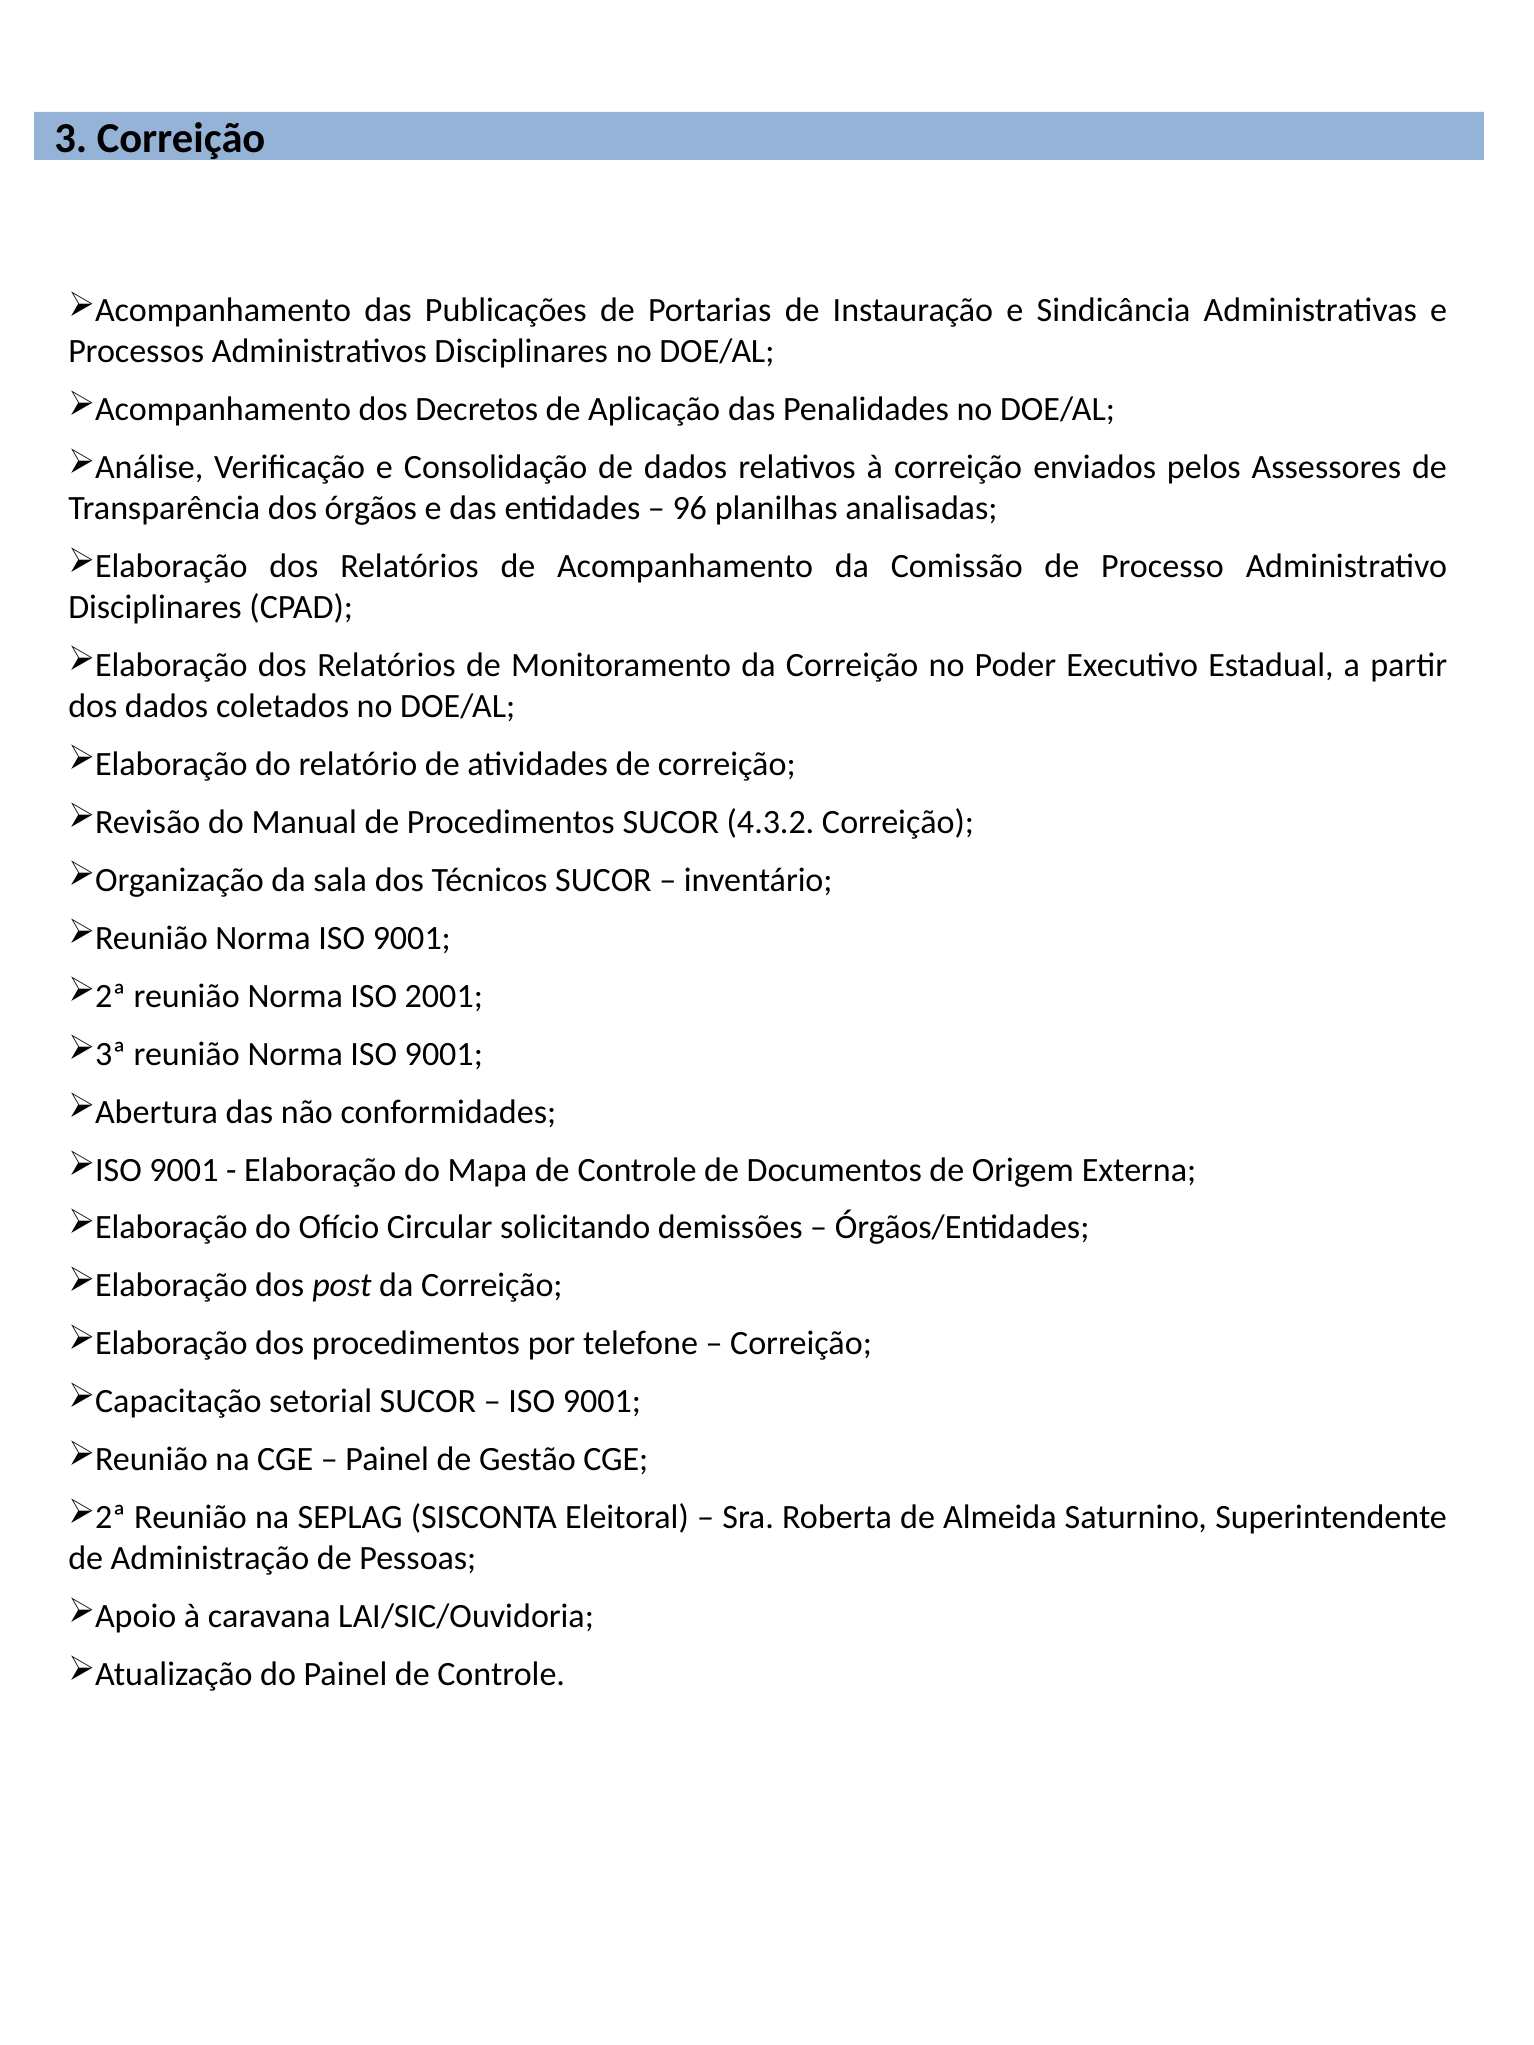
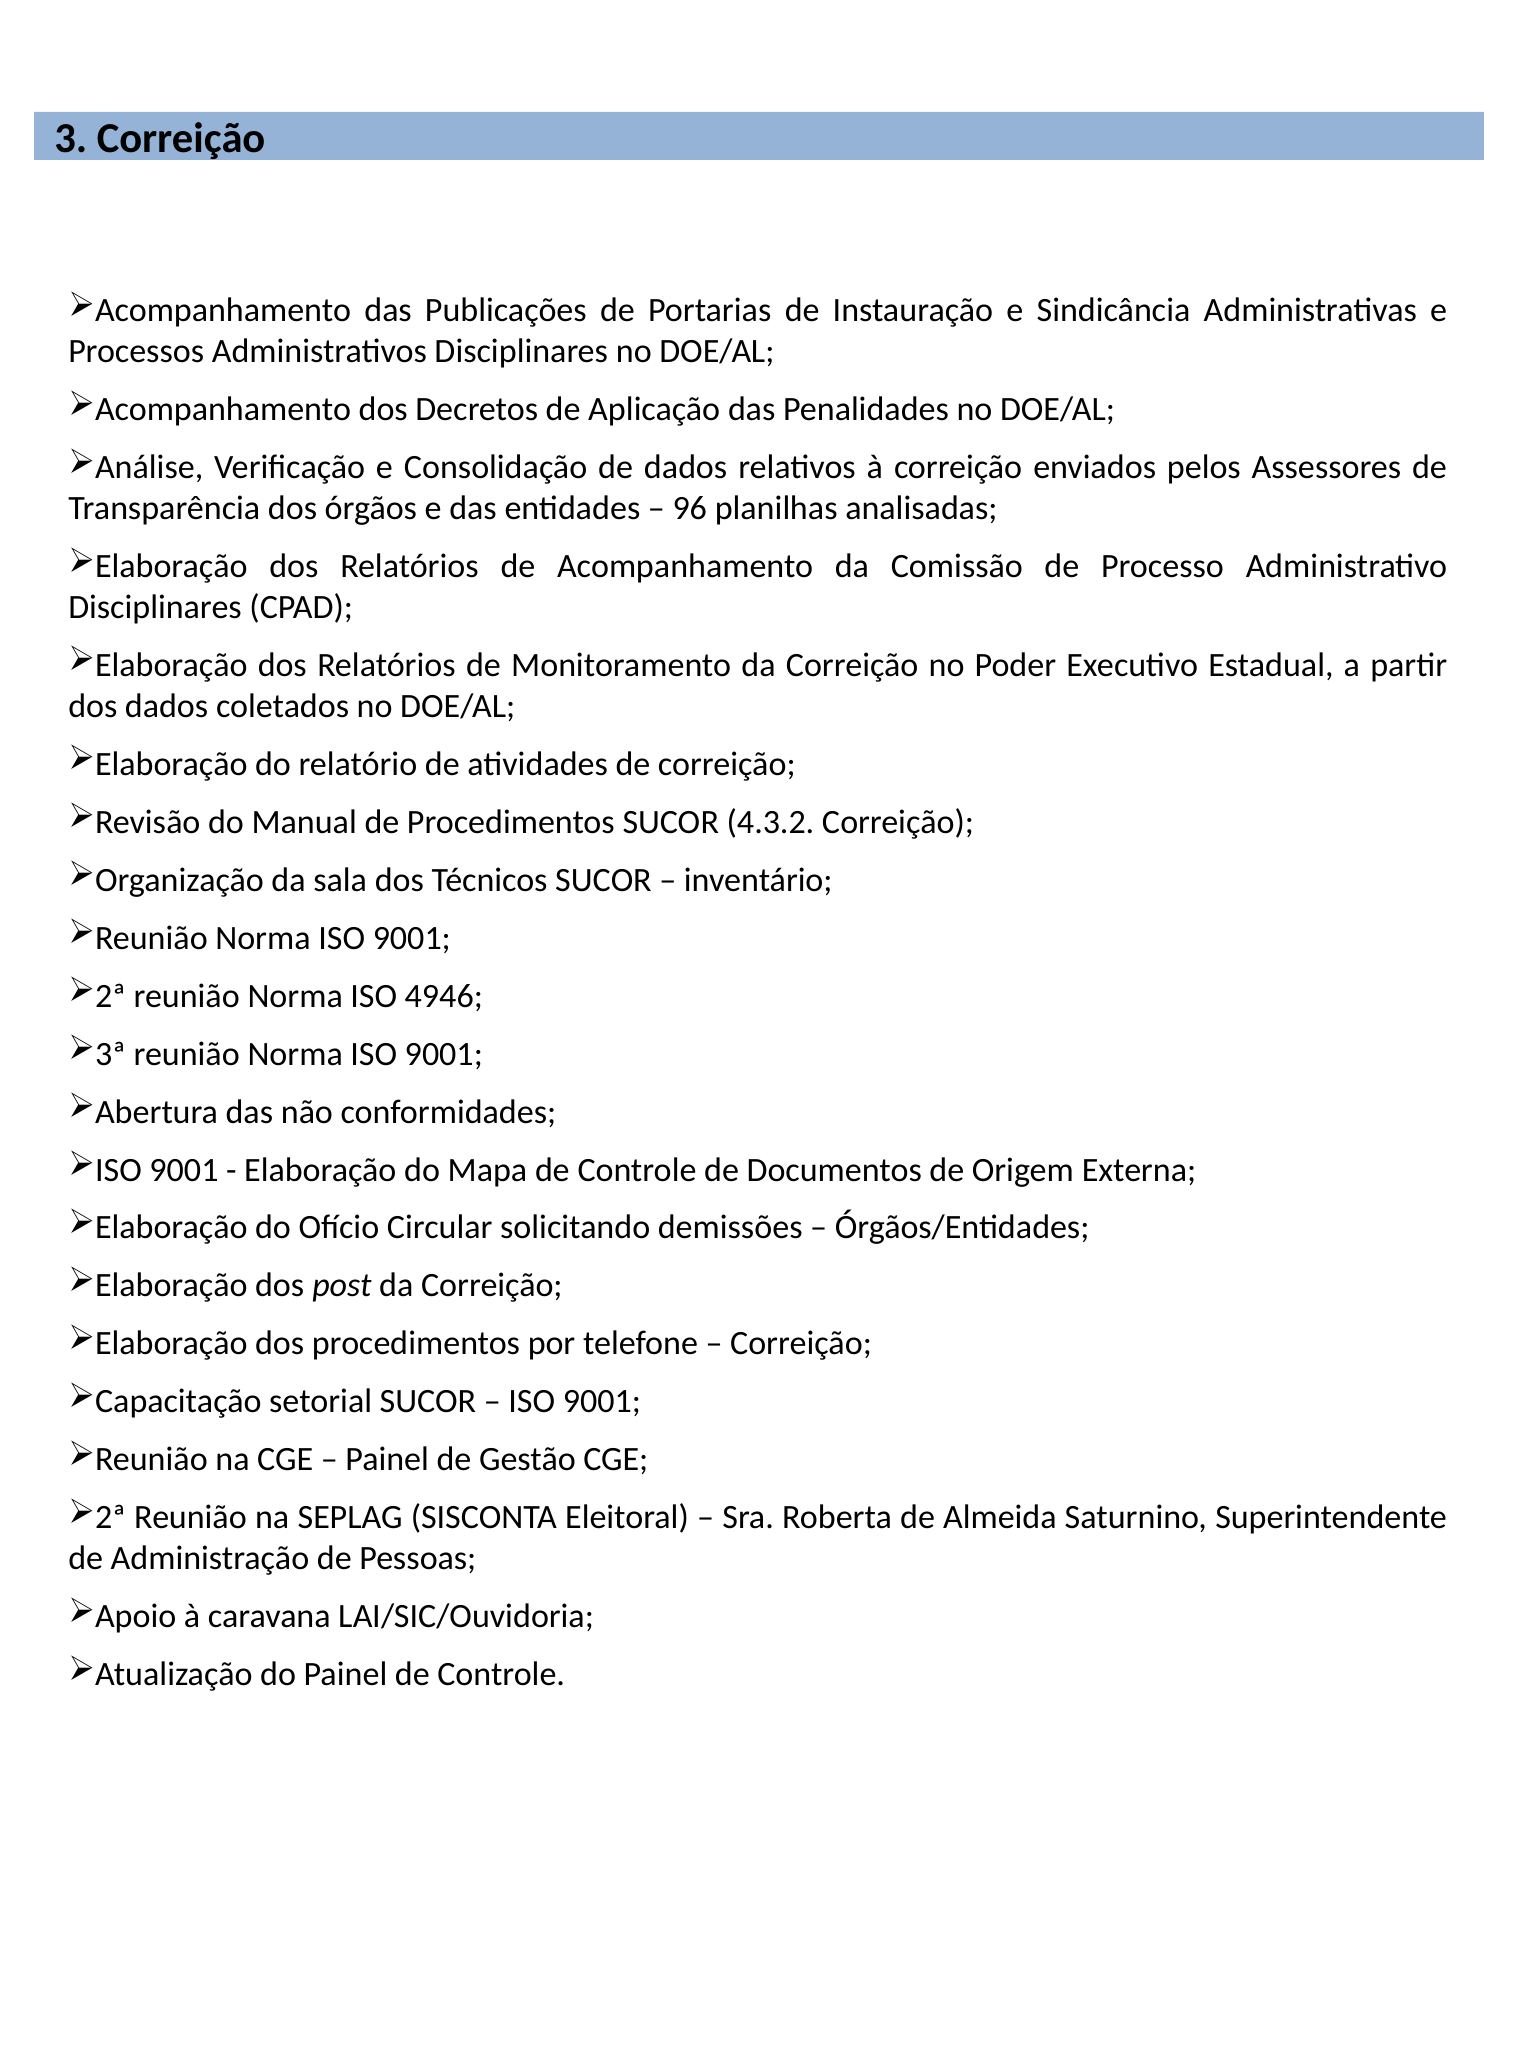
2001: 2001 -> 4946 (444, 996)
